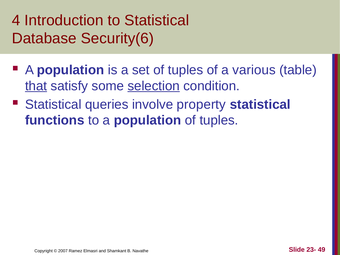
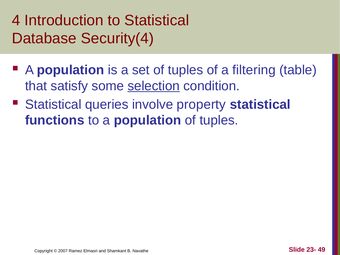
Security(6: Security(6 -> Security(4 (117, 38)
various: various -> filtering (254, 70)
that underline: present -> none (36, 86)
